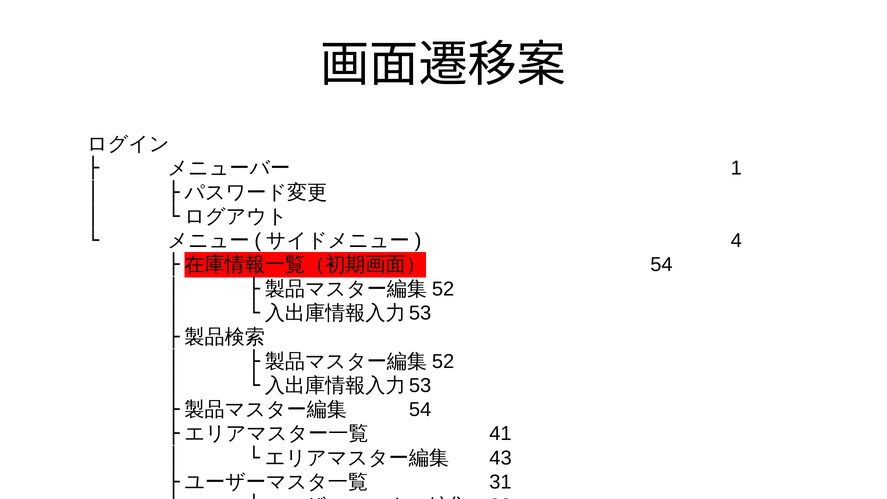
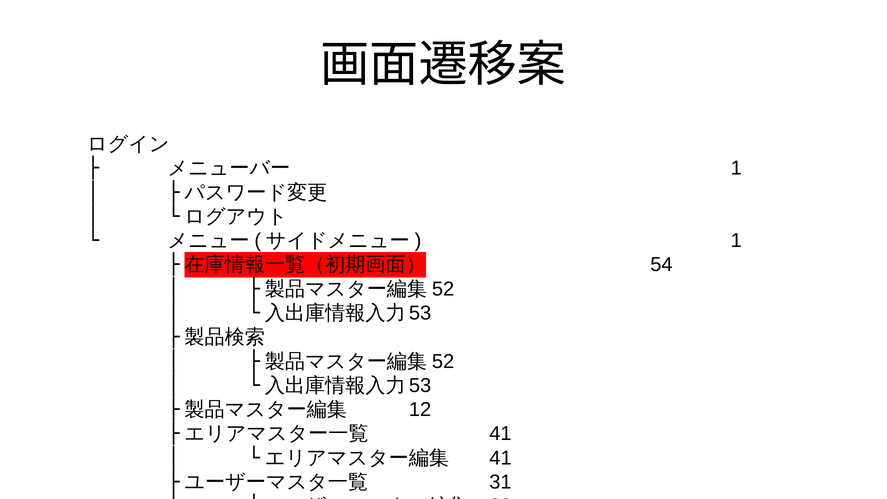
4: 4 -> 1 (736, 241)
54: 54 -> 12 (420, 410)
43: 43 -> 41 (501, 458)
